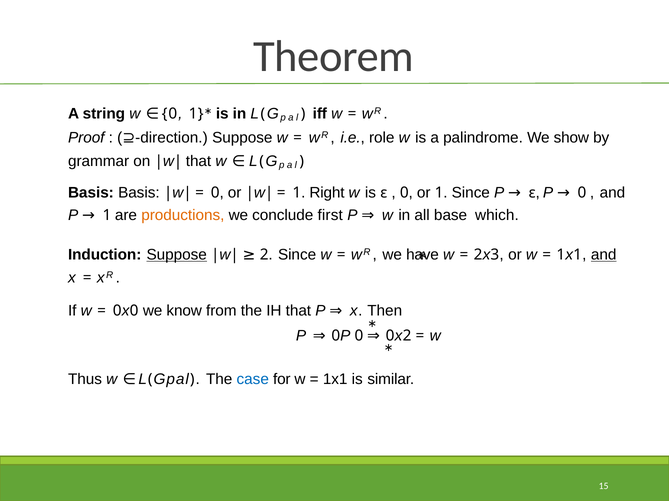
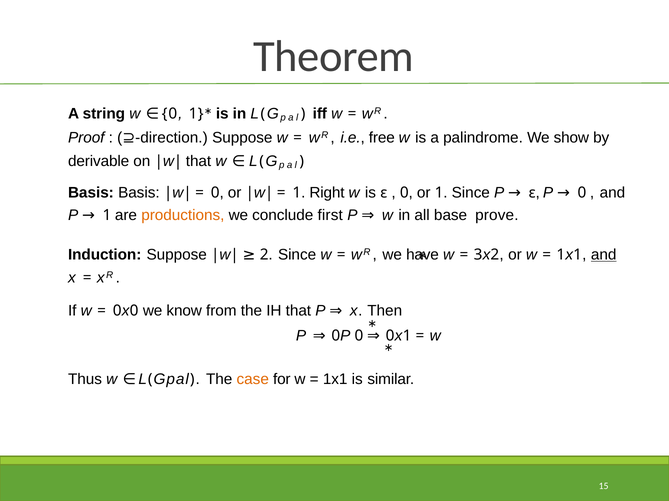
role: role -> free (382, 138)
grammar: grammar -> derivable (99, 161)
which: which -> prove (497, 216)
Suppose underline: present -> none (177, 255)
2: 2 -> 3 (478, 255)
x 3: 3 -> 2 (495, 255)
0 x 2: 2 -> 1 (407, 336)
case colour: blue -> orange (253, 380)
